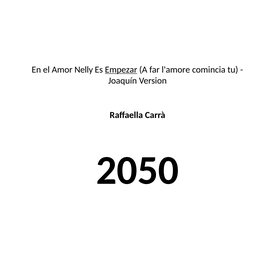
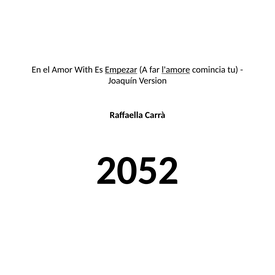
Nelly: Nelly -> With (84, 70)
l'amore underline: none -> present (176, 70)
2050: 2050 -> 2052 (137, 170)
